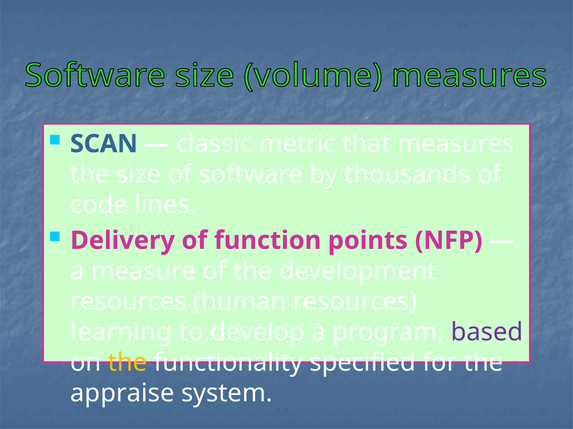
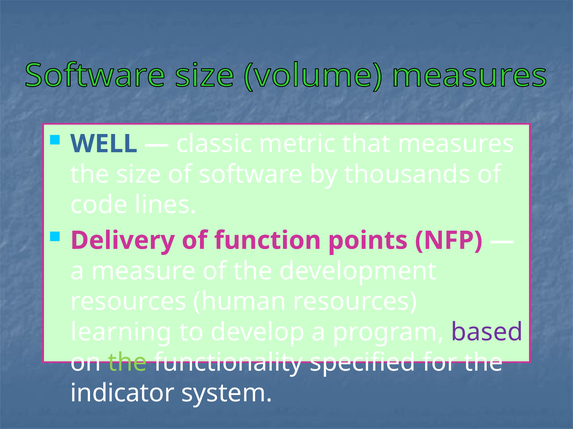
SCAN: SCAN -> WELL (104, 144)
the colour: yellow -> light green (128, 363)
appraise: appraise -> indicator (122, 394)
